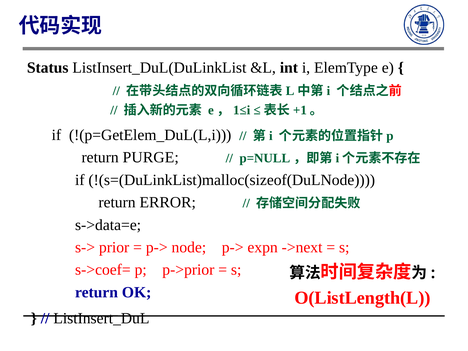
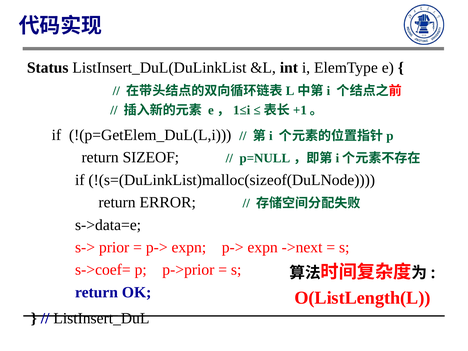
PURGE: PURGE -> SIZEOF (151, 157)
node: node -> expn (189, 247)
